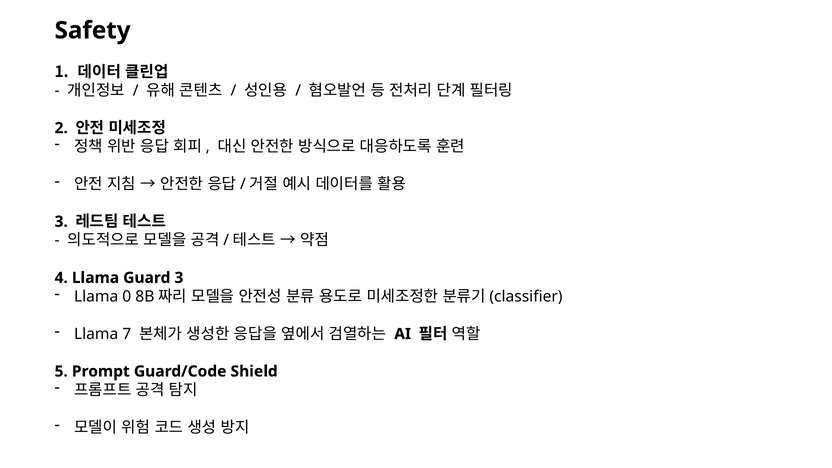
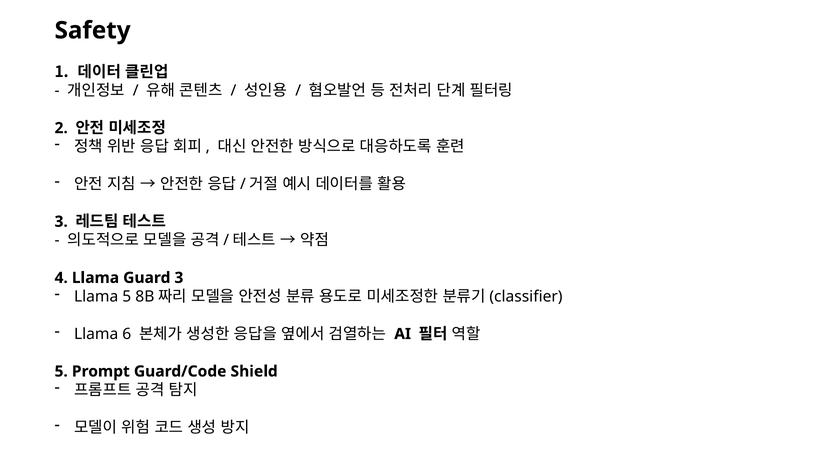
Llama 0: 0 -> 5 (127, 297)
7: 7 -> 6 (127, 334)
